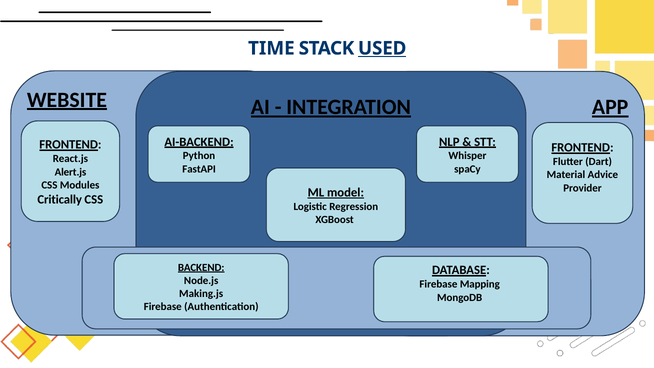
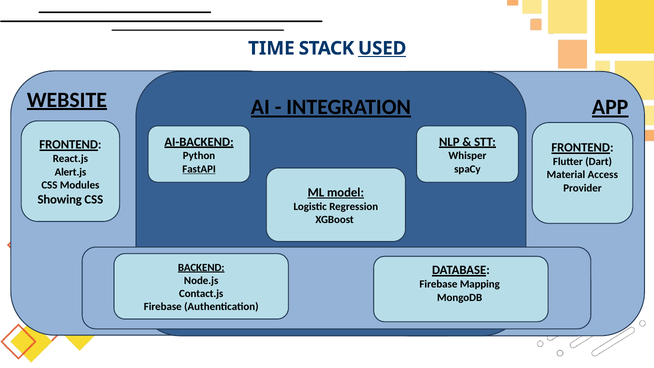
FastAPI underline: none -> present (199, 169)
Advice: Advice -> Access (603, 175)
Critically: Critically -> Showing (60, 199)
Making.js: Making.js -> Contact.js (201, 294)
